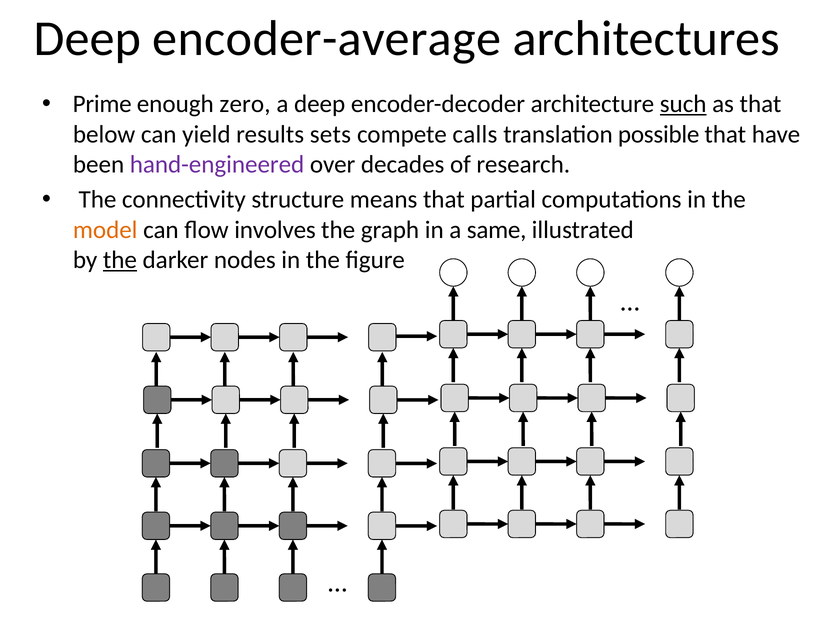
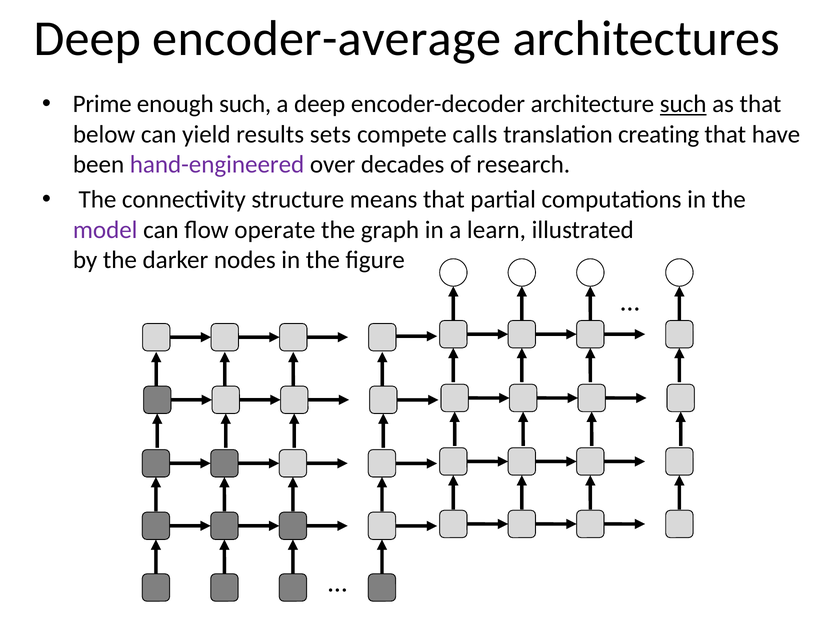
enough zero: zero -> such (245, 104)
possible: possible -> creating (659, 134)
model colour: orange -> purple (105, 230)
involves: involves -> operate (275, 230)
same: same -> learn (496, 230)
the underline: present -> none (120, 260)
